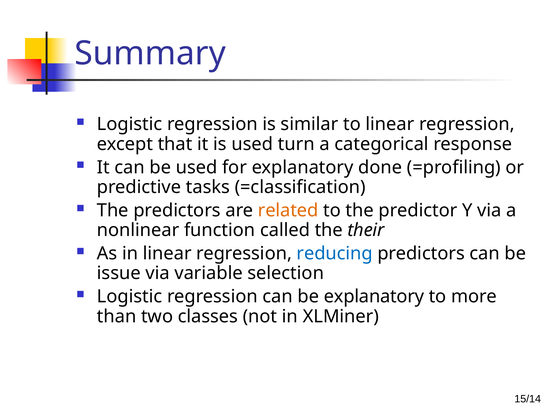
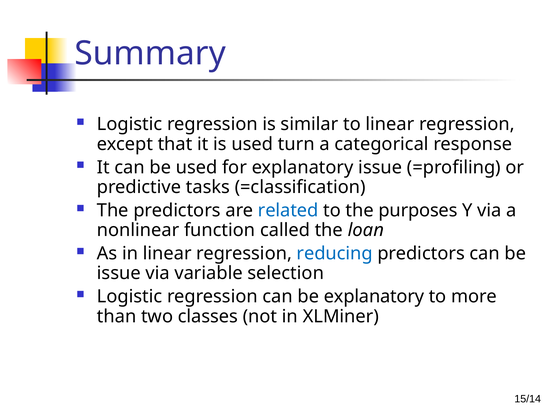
explanatory done: done -> issue (380, 167)
related colour: orange -> blue (288, 210)
predictor: predictor -> purposes (418, 210)
their: their -> loan (366, 230)
